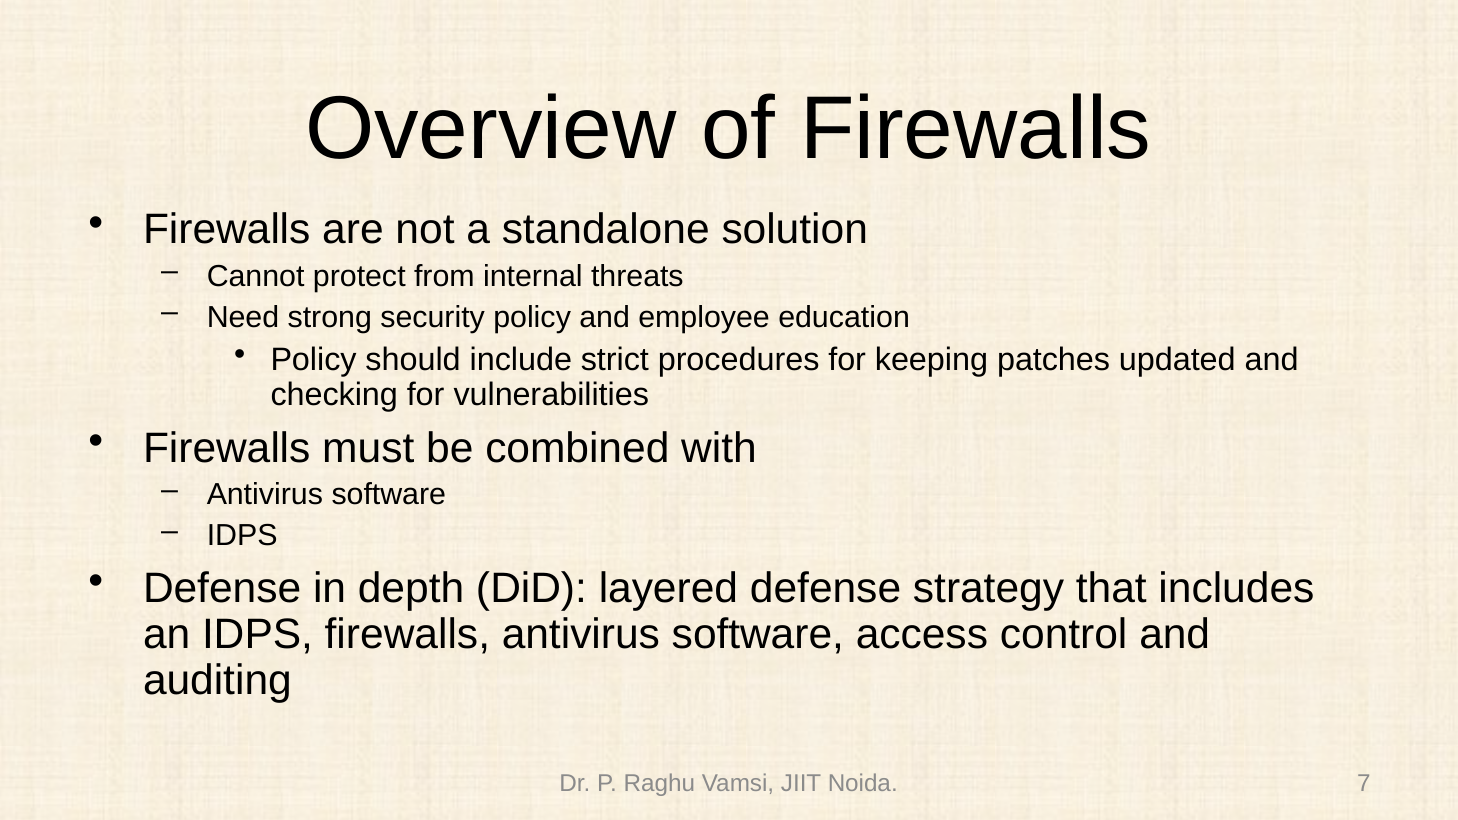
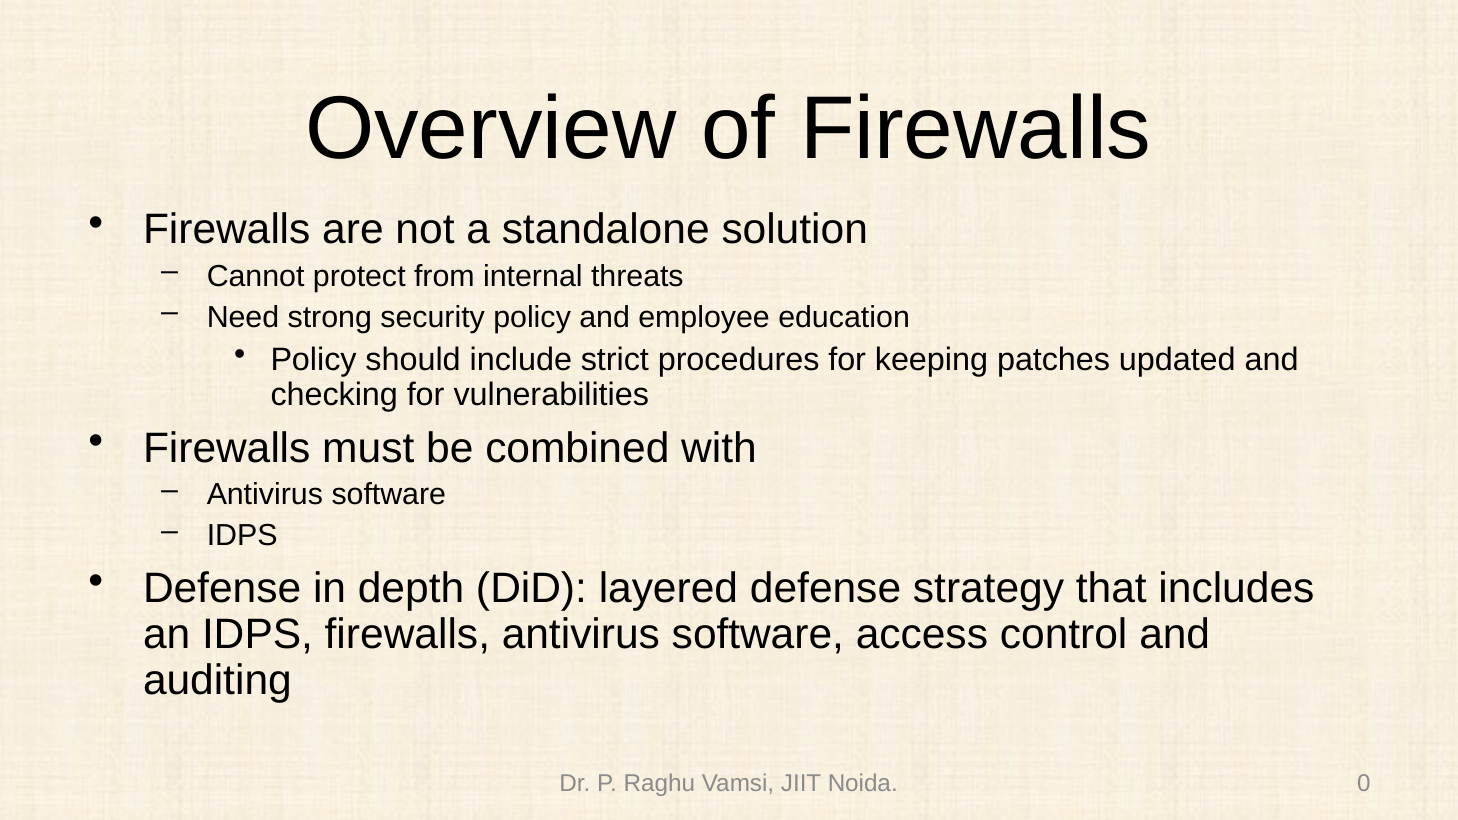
7: 7 -> 0 (1364, 784)
